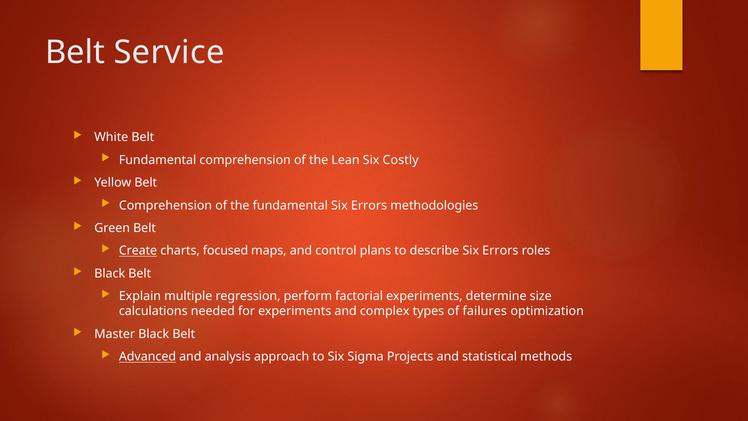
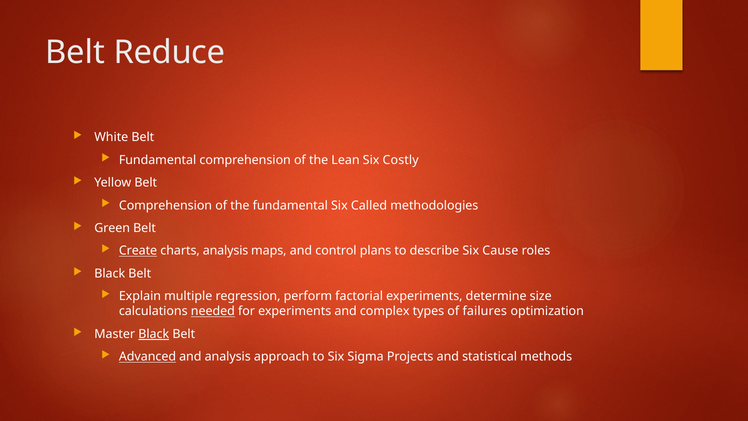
Service: Service -> Reduce (169, 53)
fundamental Six Errors: Errors -> Called (369, 205)
charts focused: focused -> analysis (226, 251)
describe Six Errors: Errors -> Cause (500, 251)
needed underline: none -> present (213, 311)
Black underline: none -> present (154, 334)
